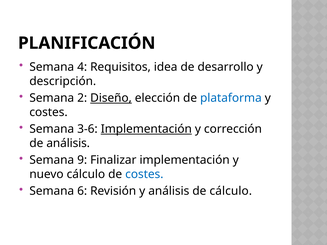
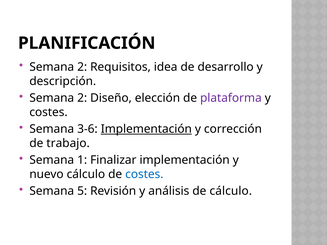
4: 4 -> 2 (82, 67)
Diseño underline: present -> none (111, 98)
plataforma colour: blue -> purple (231, 98)
de análisis: análisis -> trabajo (68, 143)
9: 9 -> 1 (82, 160)
6: 6 -> 5 (82, 191)
